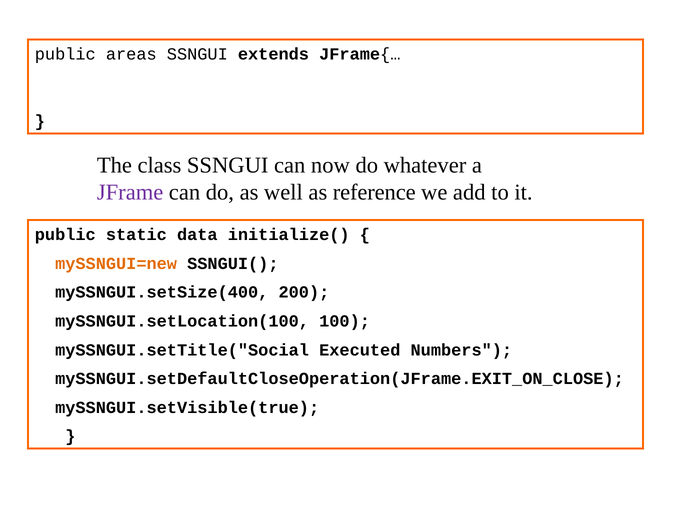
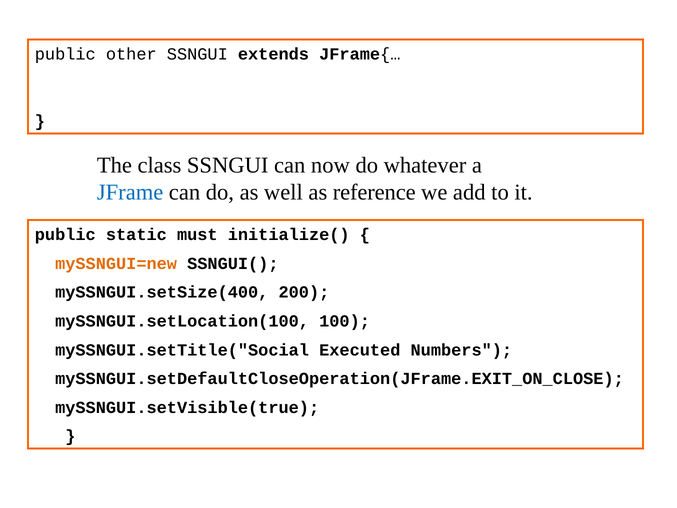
areas: areas -> other (131, 54)
JFrame colour: purple -> blue (130, 192)
data: data -> must (197, 235)
